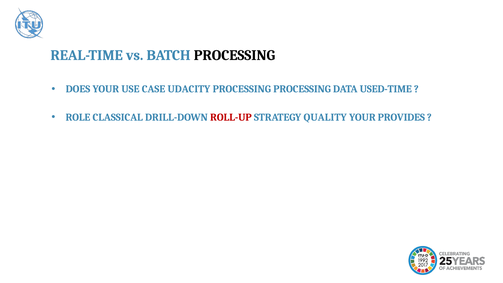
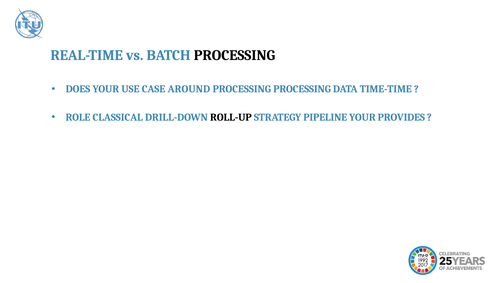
UDACITY: UDACITY -> AROUND (189, 89)
USED-TIME: USED-TIME -> TIME-TIME (386, 89)
ROLL-UP colour: red -> black (231, 117)
QUALITY: QUALITY -> PIPELINE (325, 117)
